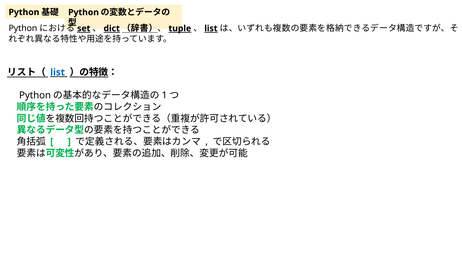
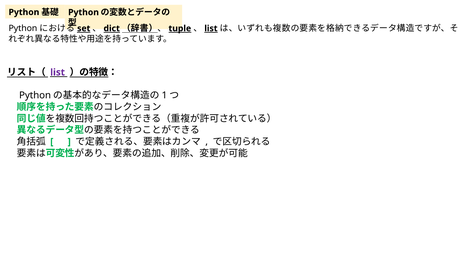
list colour: blue -> purple (58, 72)
